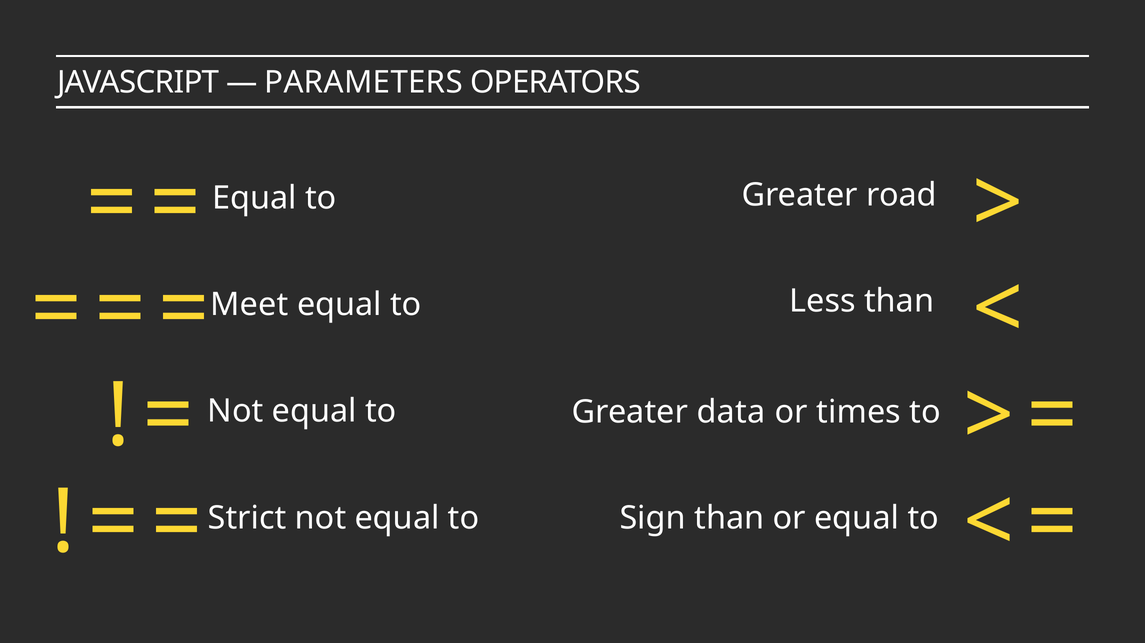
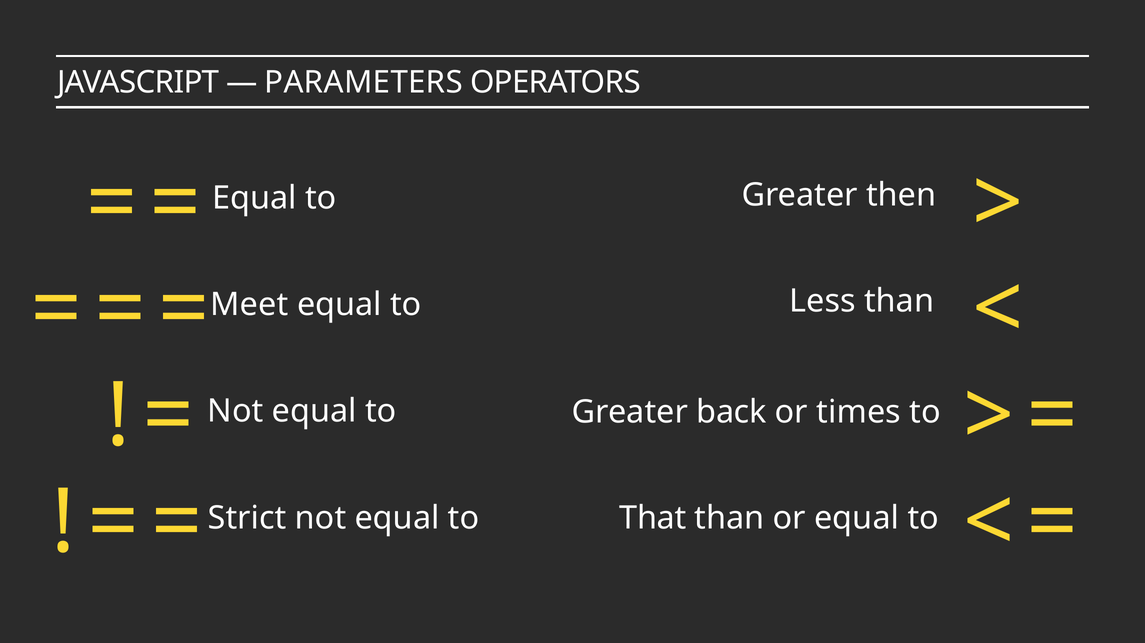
road: road -> then (901, 195)
data: data -> back (731, 412)
Sign: Sign -> That (653, 518)
